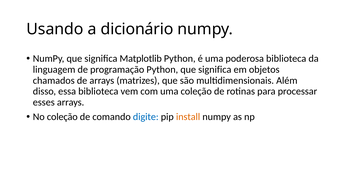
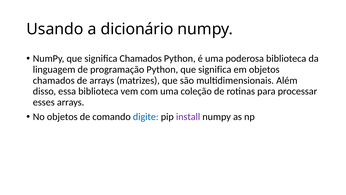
significa Matplotlib: Matplotlib -> Chamados (141, 58)
No coleção: coleção -> objetos (62, 117)
install colour: orange -> purple (188, 117)
